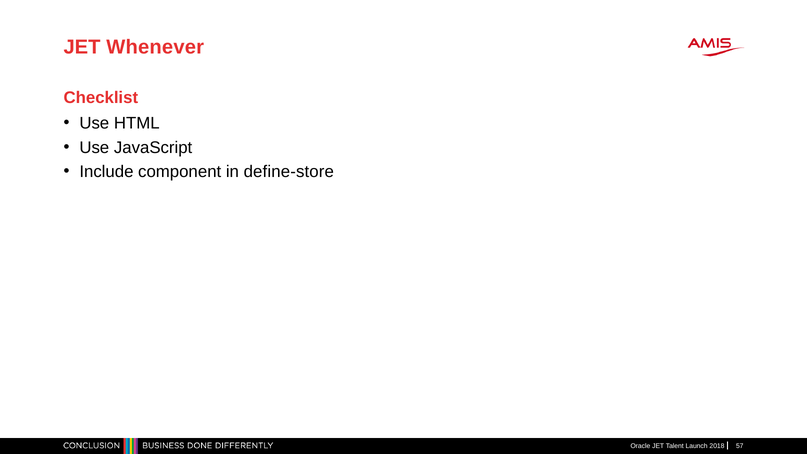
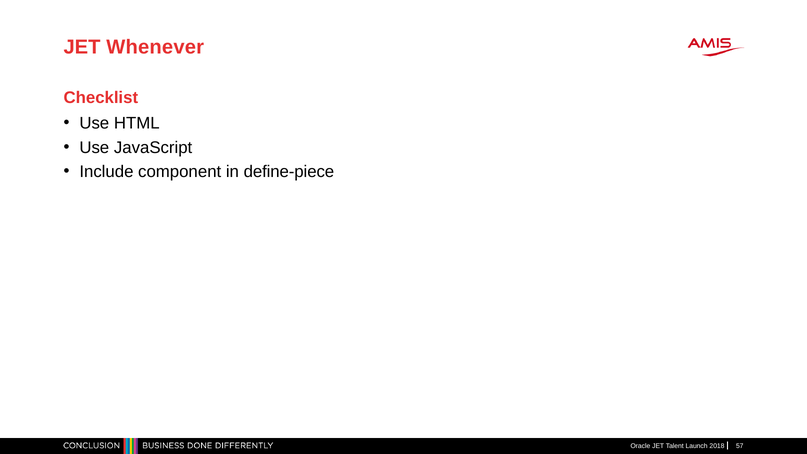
define-store: define-store -> define-piece (289, 172)
